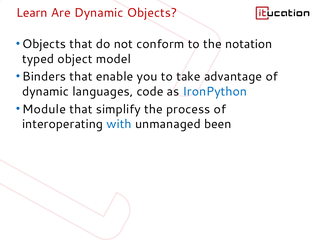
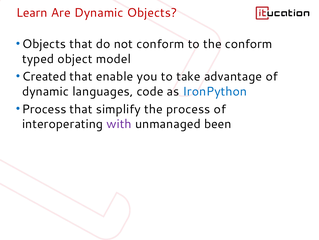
the notation: notation -> conform (249, 44)
Binders: Binders -> Created (44, 76)
Module: Module -> Process (44, 109)
with colour: blue -> purple (119, 124)
